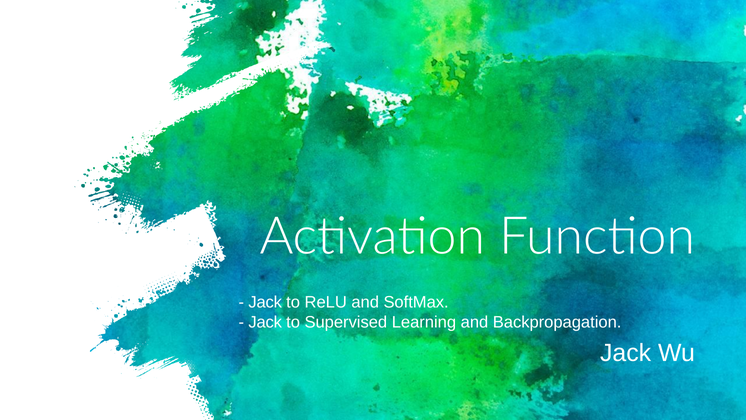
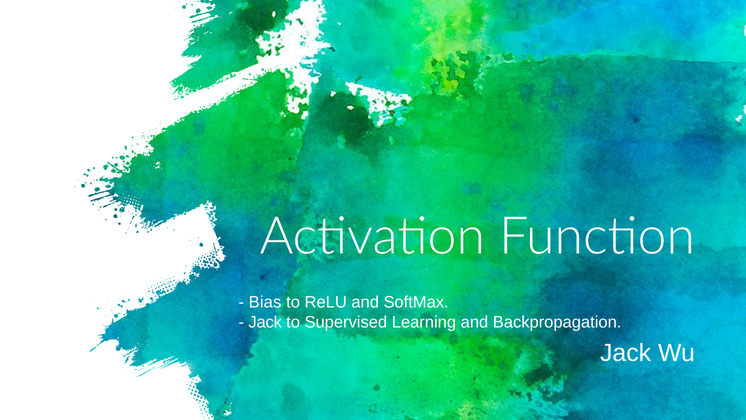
Jack: Jack -> Bias (265, 302)
